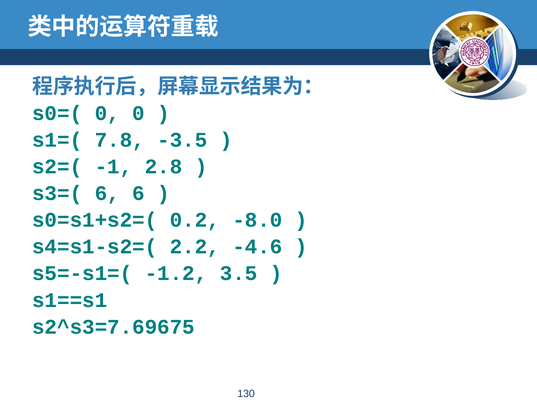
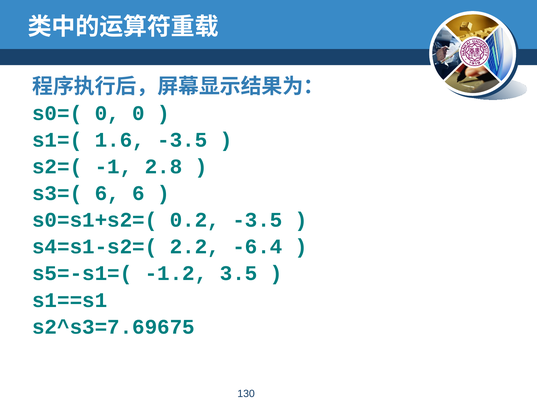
7.8: 7.8 -> 1.6 (120, 140)
0.2 -8.0: -8.0 -> -3.5 (257, 220)
-4.6: -4.6 -> -6.4 (257, 247)
